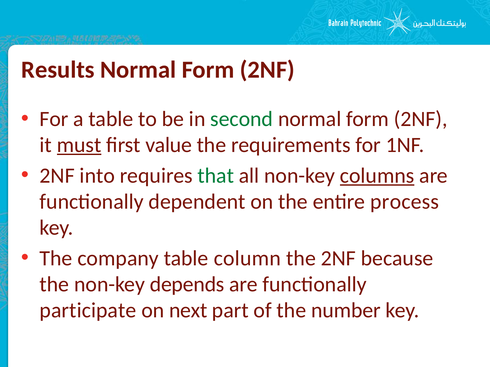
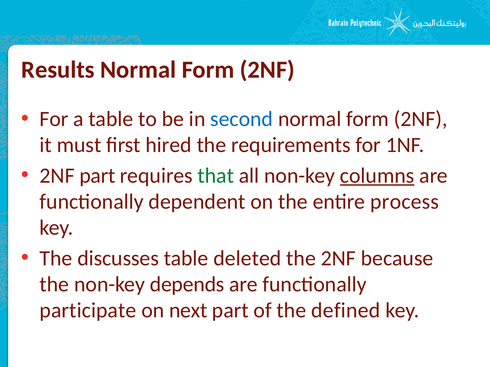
second colour: green -> blue (242, 119)
must underline: present -> none (79, 145)
value: value -> hired (169, 145)
2NF into: into -> part (97, 176)
company: company -> discusses (118, 259)
column: column -> deleted (247, 259)
number: number -> defined (346, 311)
